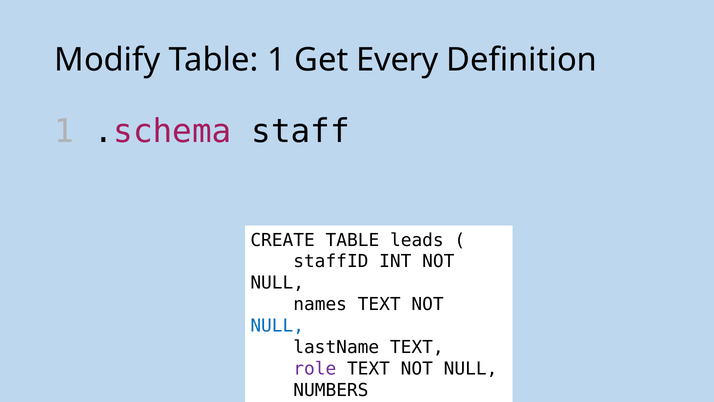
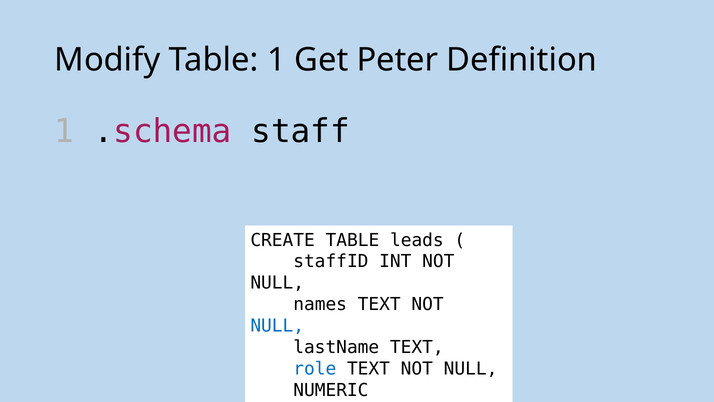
Every: Every -> Peter (397, 60)
role colour: purple -> blue (315, 368)
NUMBERS: NUMBERS -> NUMERIC (331, 390)
